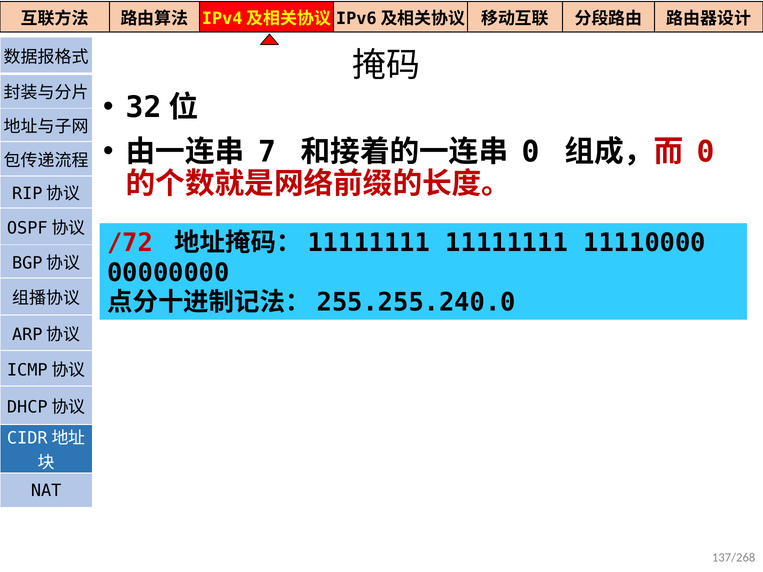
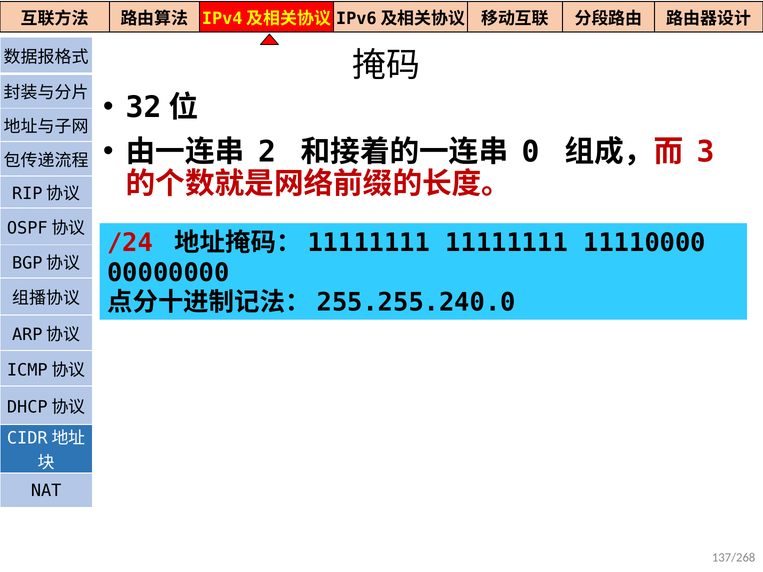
7: 7 -> 2 (267, 152)
0: 0 -> 3 (706, 152)
/72: /72 -> /24 (130, 243)
